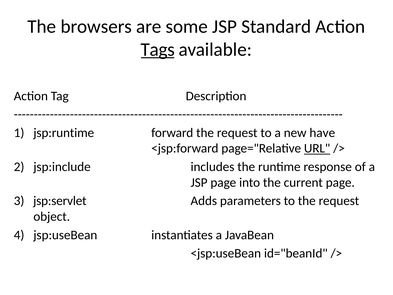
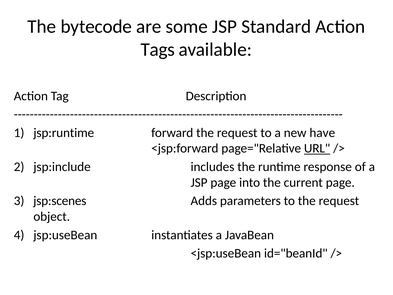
browsers: browsers -> bytecode (96, 27)
Tags underline: present -> none (158, 49)
jsp:servlet: jsp:servlet -> jsp:scenes (60, 201)
